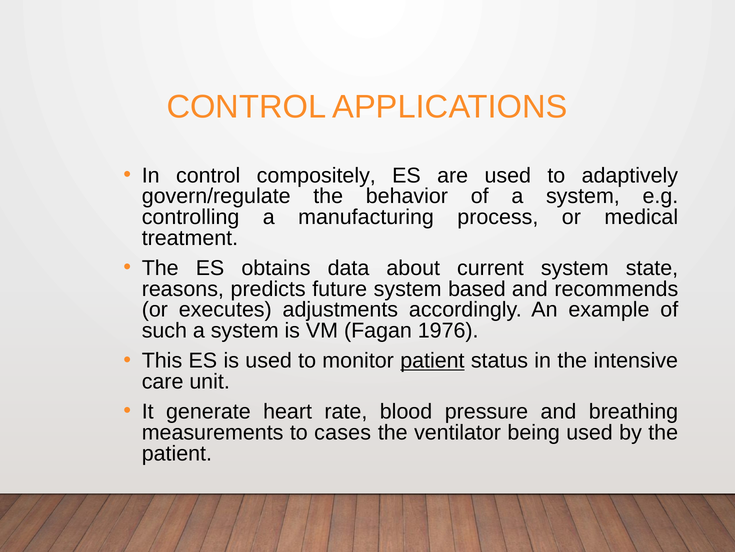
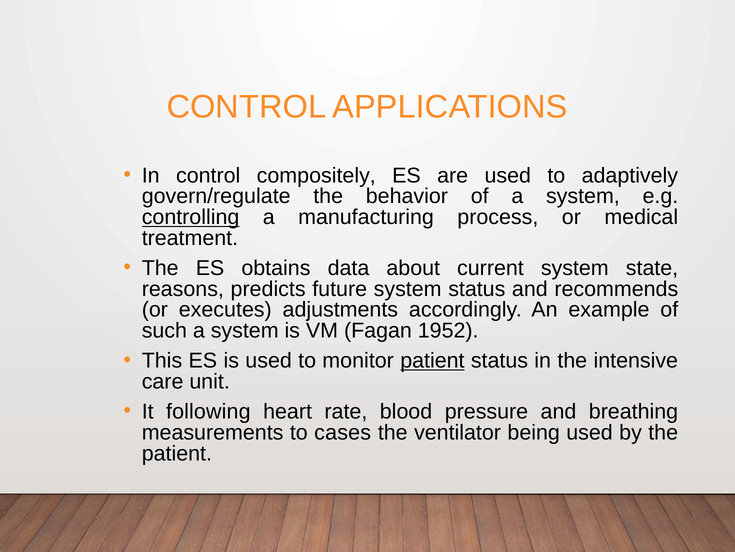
controlling underline: none -> present (191, 217)
system based: based -> status (477, 289)
1976: 1976 -> 1952 (448, 330)
generate: generate -> following (208, 411)
